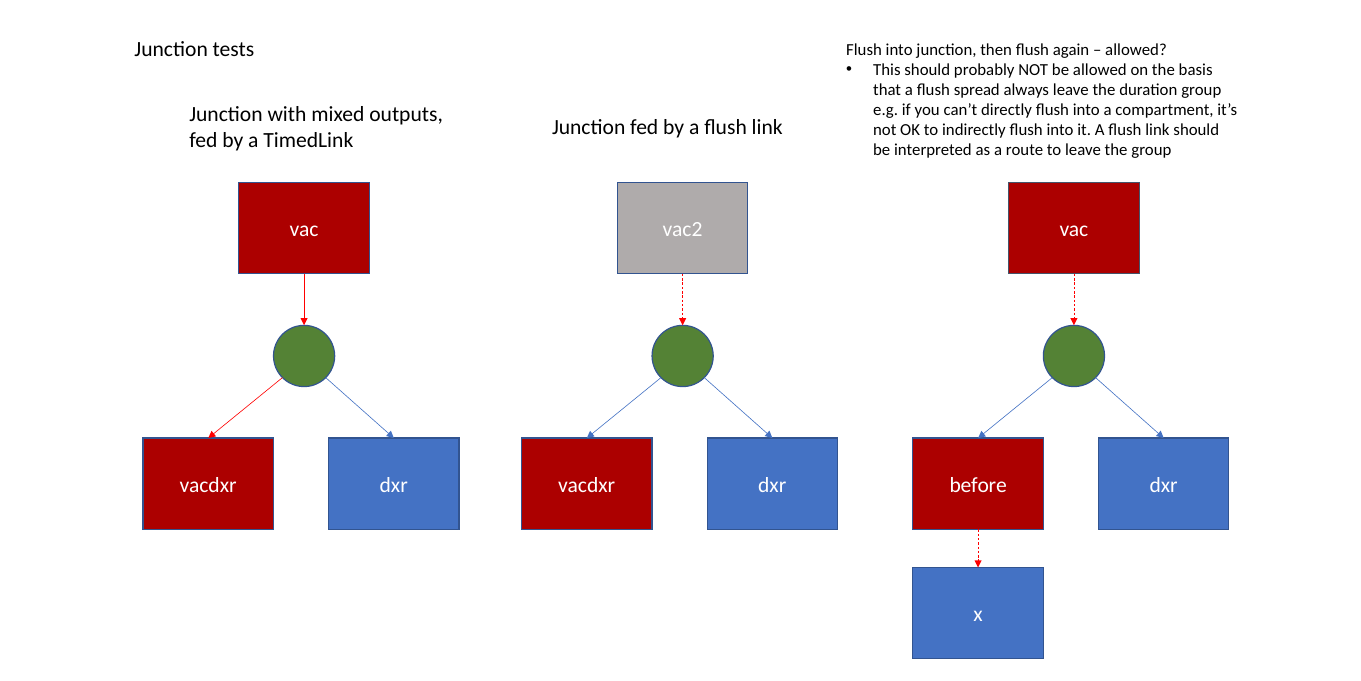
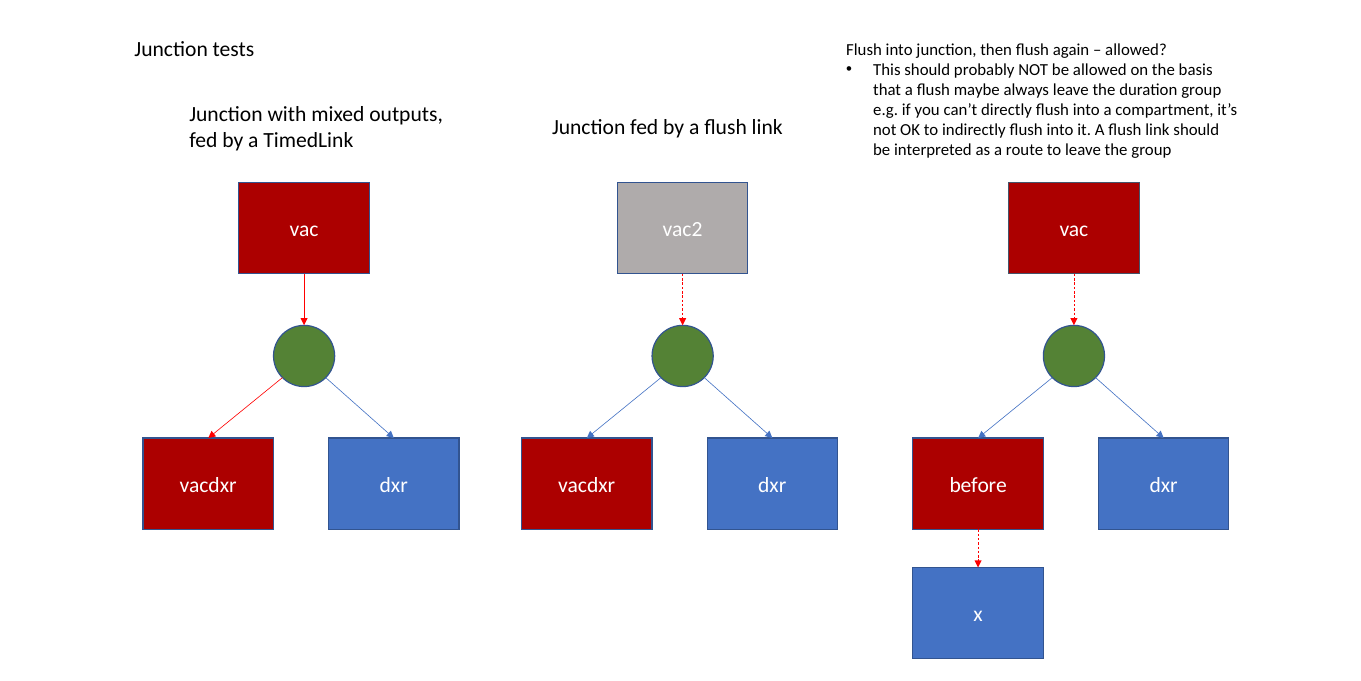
spread: spread -> maybe (977, 90)
